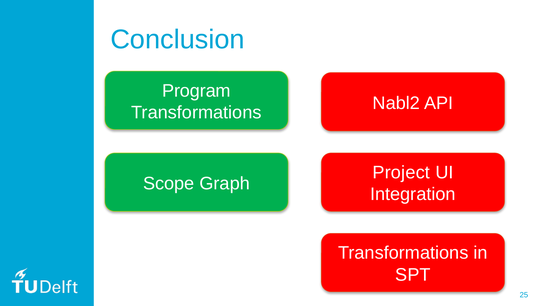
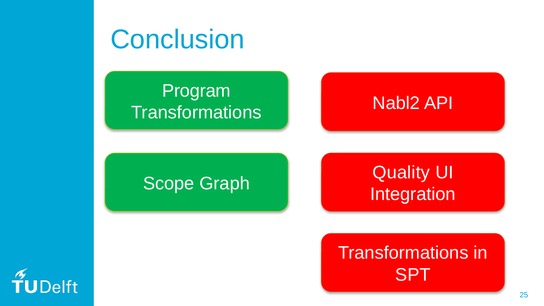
Project: Project -> Quality (401, 173)
